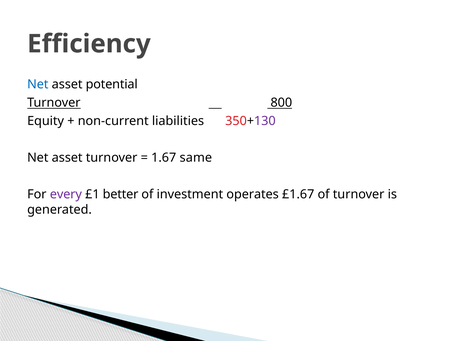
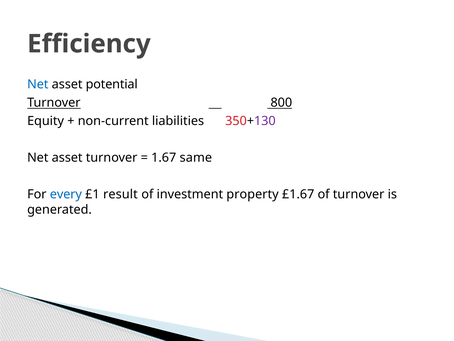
every colour: purple -> blue (66, 194)
better: better -> result (120, 194)
operates: operates -> property (253, 194)
